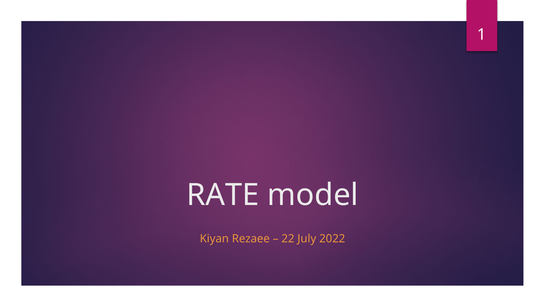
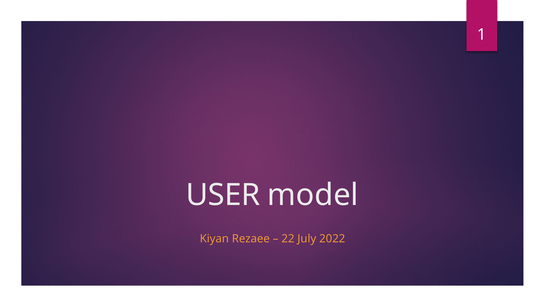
RATE: RATE -> USER (223, 195)
